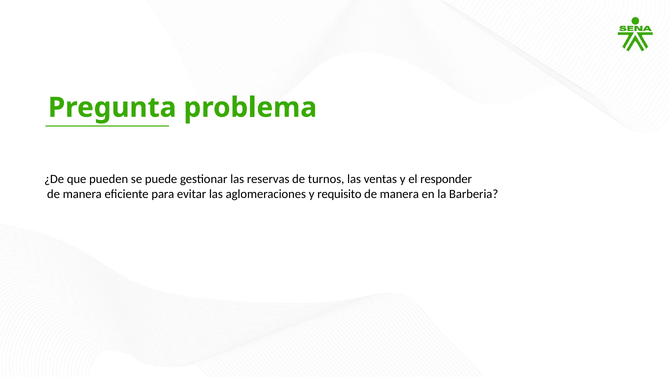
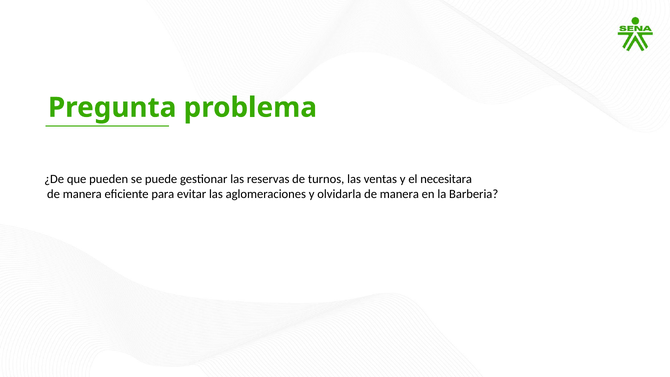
responder: responder -> necesitara (446, 179)
requisito: requisito -> olvidarla (339, 194)
